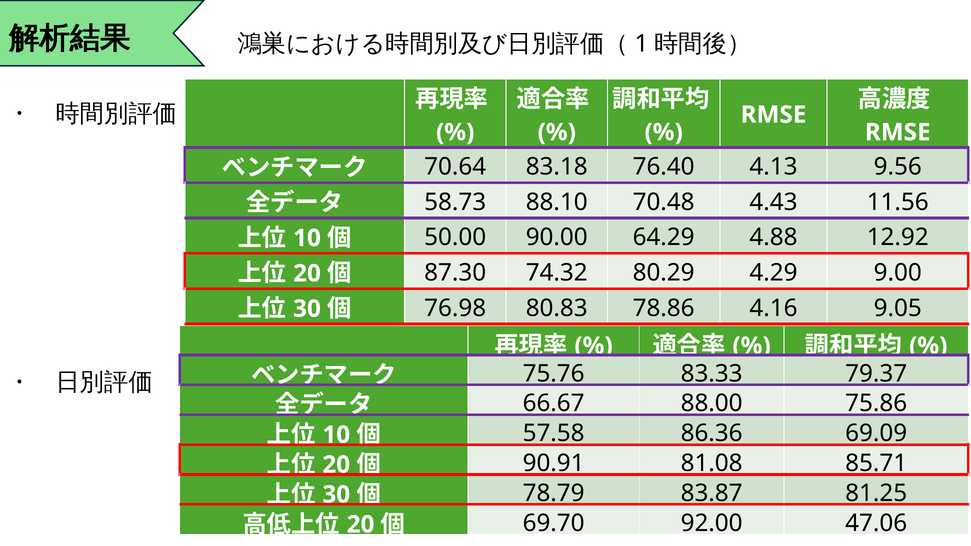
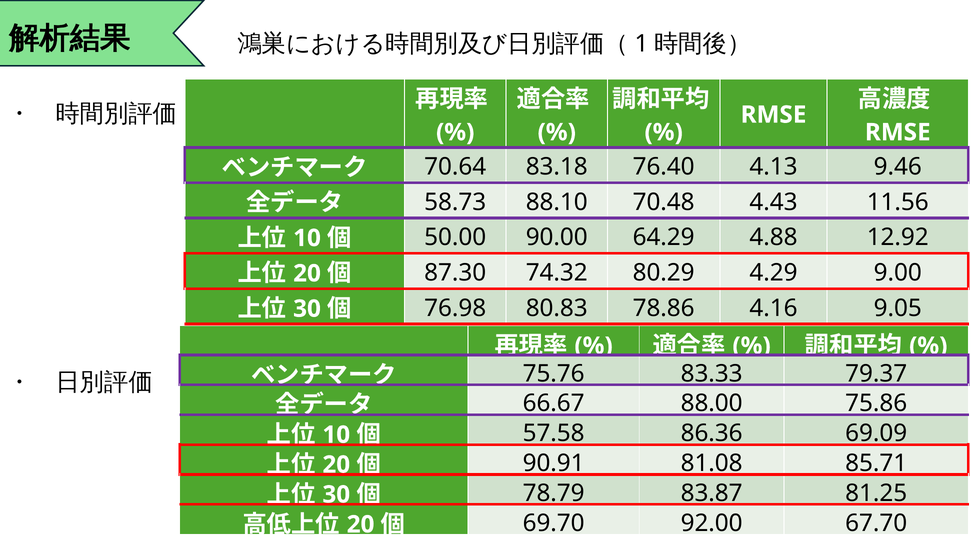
9.56: 9.56 -> 9.46 (898, 167)
47.06: 47.06 -> 67.70 (876, 523)
